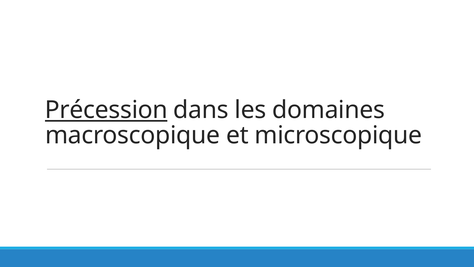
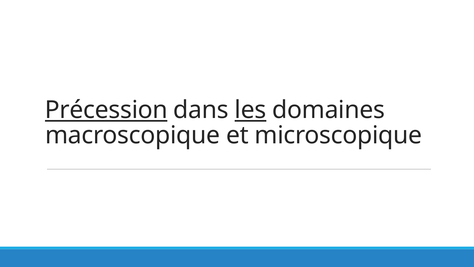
les underline: none -> present (251, 110)
